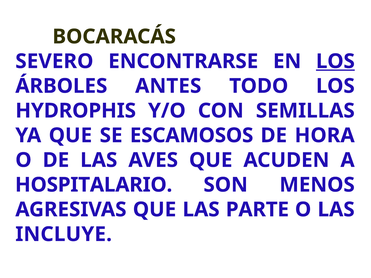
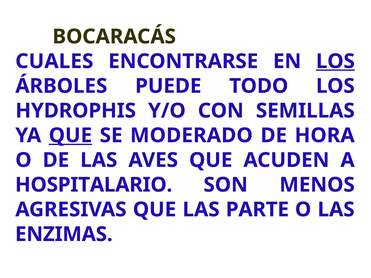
SEVERO: SEVERO -> CUALES (54, 61)
ANTES: ANTES -> PUEDE (168, 86)
QUE underline: none -> present (70, 136)
ESCAMOSOS: ESCAMOSOS -> MODERADO (191, 136)
INCLUYE: INCLUYE -> ENZIMAS (64, 234)
